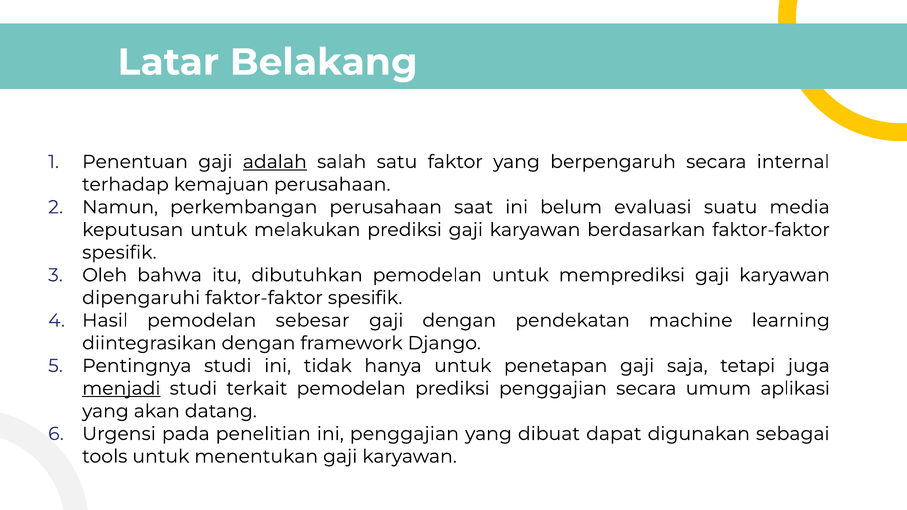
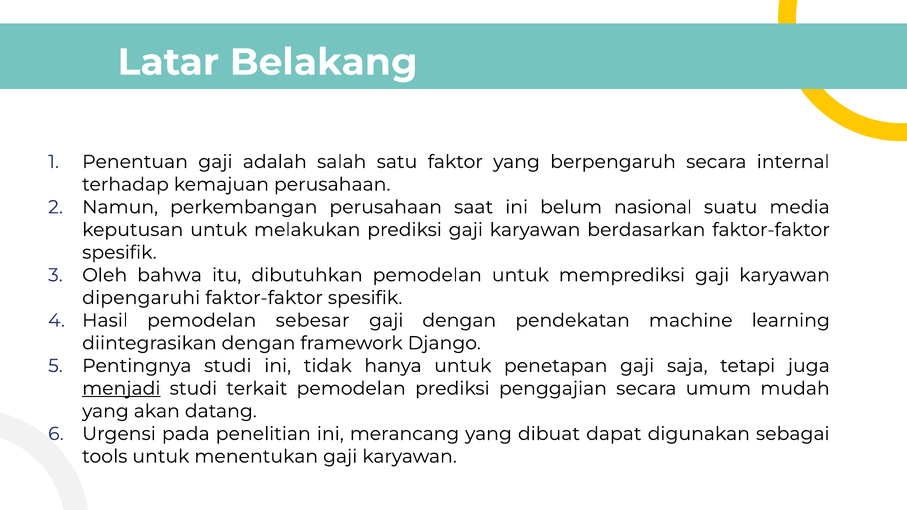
adalah underline: present -> none (275, 162)
evaluasi: evaluasi -> nasional (653, 207)
aplikasi: aplikasi -> mudah (795, 389)
ini penggajian: penggajian -> merancang (405, 434)
